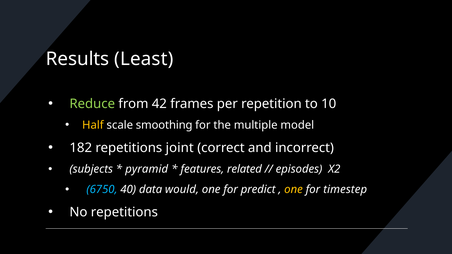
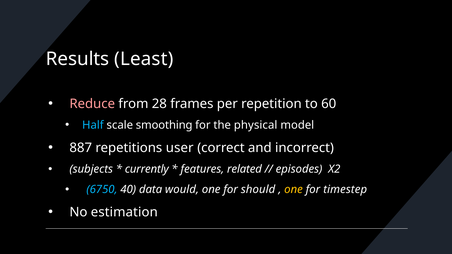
Reduce colour: light green -> pink (92, 104)
42: 42 -> 28 (159, 104)
10: 10 -> 60 (329, 104)
Half colour: yellow -> light blue (93, 125)
multiple: multiple -> physical (256, 125)
182: 182 -> 887 (81, 148)
joint: joint -> user (180, 148)
pyramid: pyramid -> currently (147, 169)
predict: predict -> should (258, 190)
No repetitions: repetitions -> estimation (124, 212)
